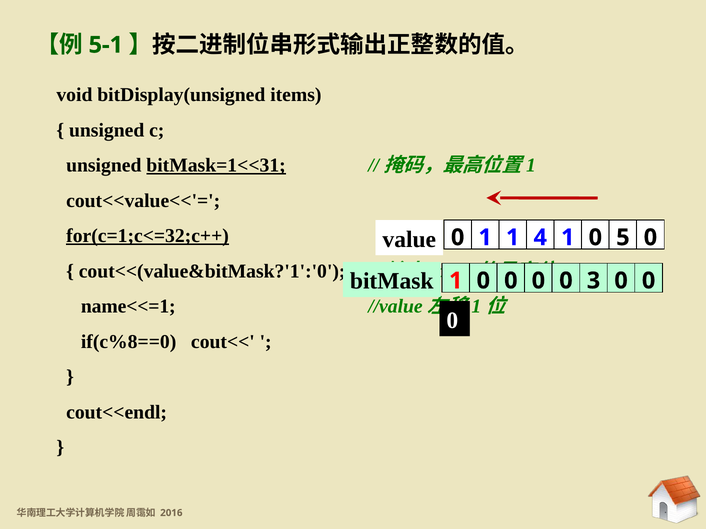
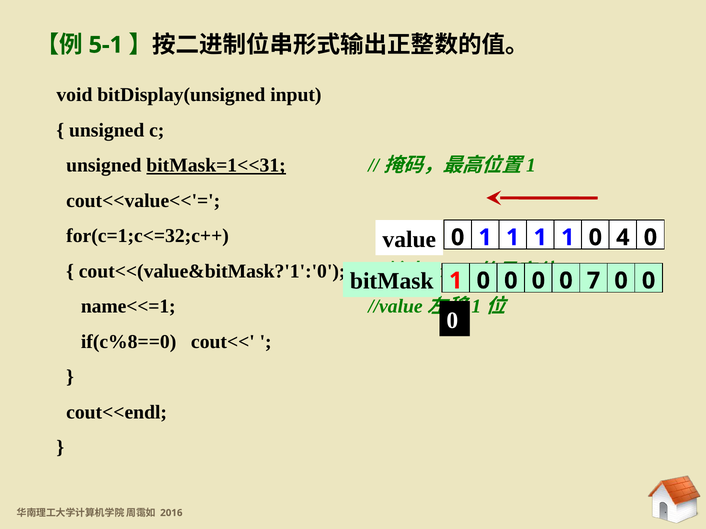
items: items -> input (296, 95)
for(c=1;c<=32;c++ underline: present -> none (148, 236)
0 1 1 4: 4 -> 1 (540, 238)
5: 5 -> 4 (623, 238)
3: 3 -> 7 (593, 281)
